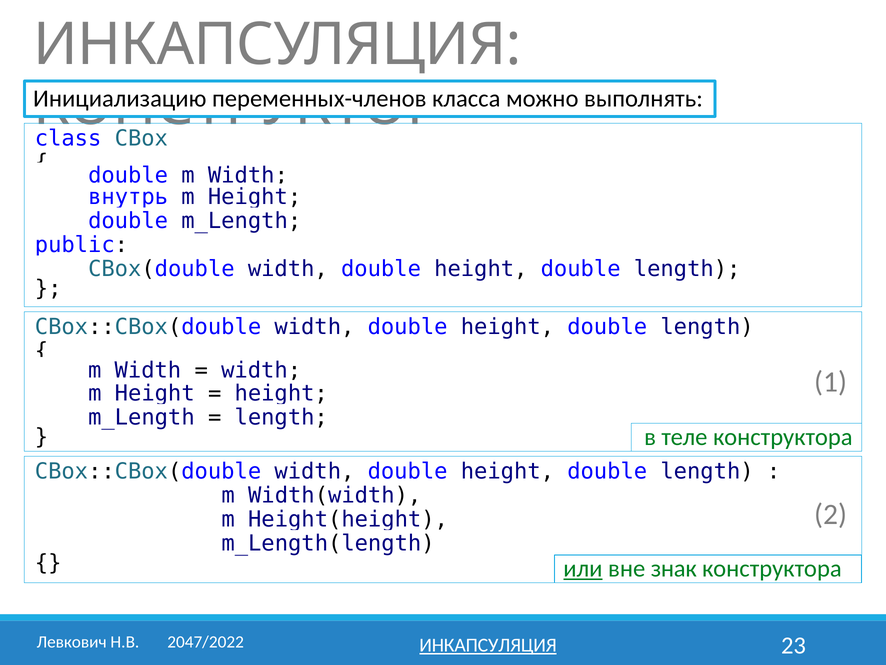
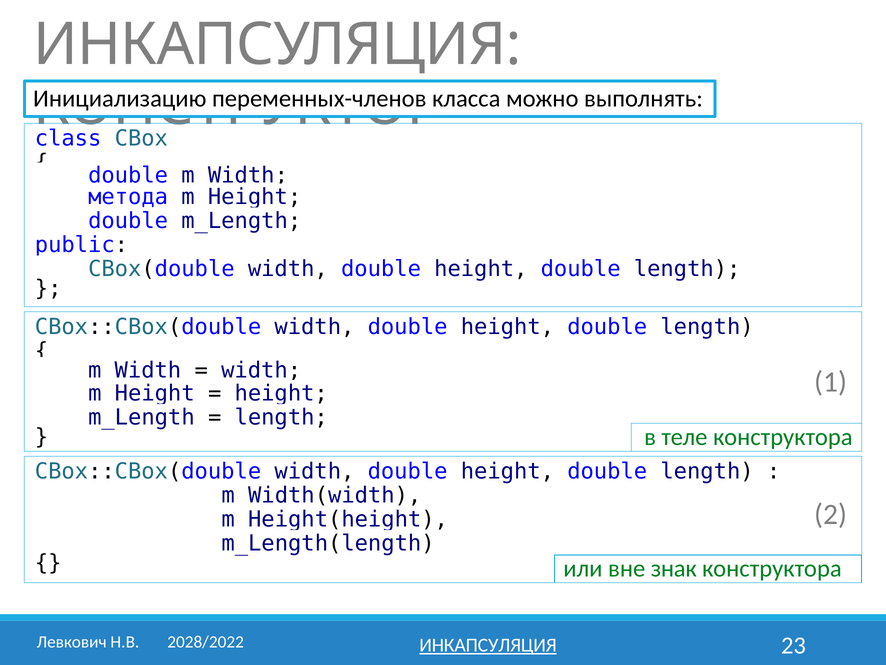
внутрь: внутрь -> метода (128, 197)
или underline: present -> none (583, 568)
2047/2022: 2047/2022 -> 2028/2022 (206, 642)
